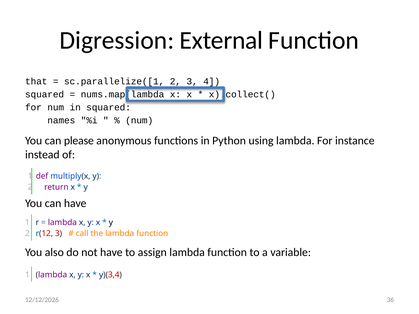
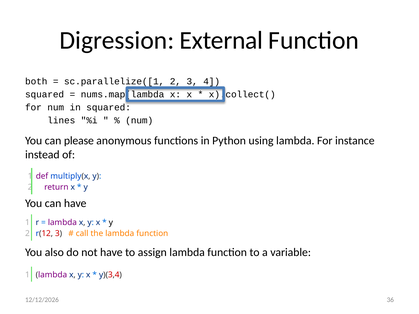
that: that -> both (36, 82)
names: names -> lines (61, 121)
